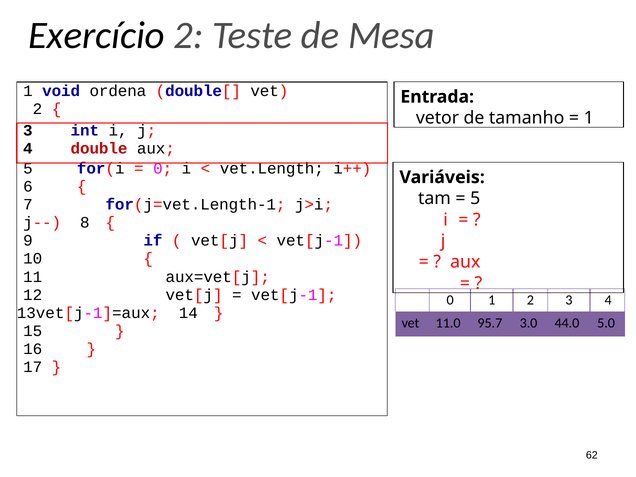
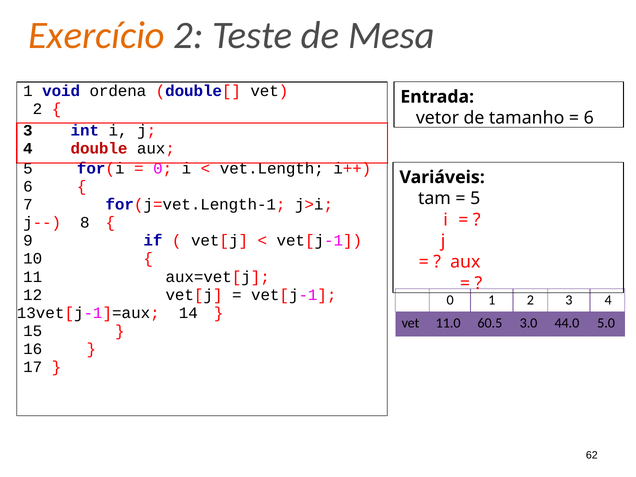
Exercício colour: black -> orange (96, 36)
1: 1 -> 6 (589, 118)
95.7: 95.7 -> 60.5 (490, 323)
